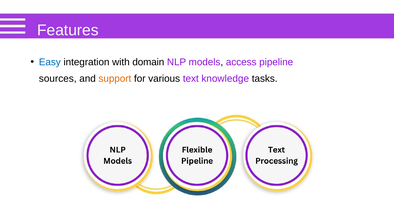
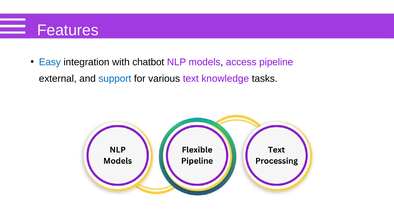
domain: domain -> chatbot (148, 62)
sources: sources -> external (58, 79)
support colour: orange -> blue (115, 79)
